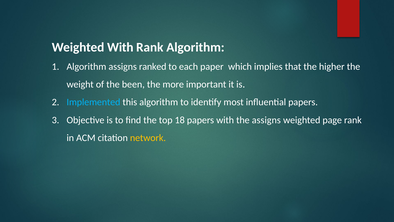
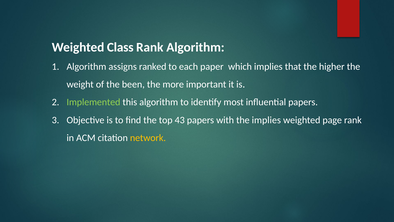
Weighted With: With -> Class (120, 47)
Implemented colour: light blue -> light green (93, 102)
18: 18 -> 43 (180, 120)
the assigns: assigns -> implies (266, 120)
